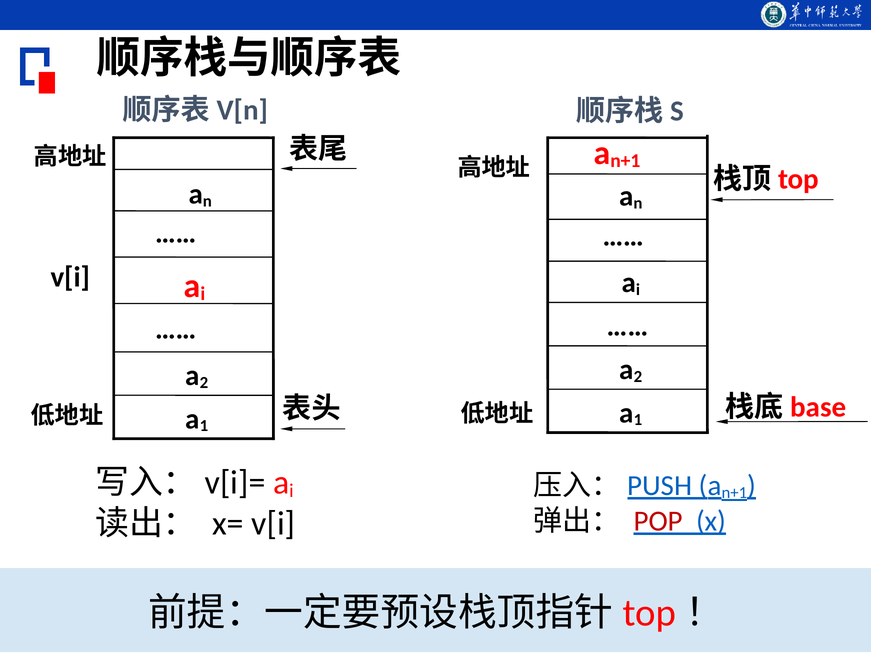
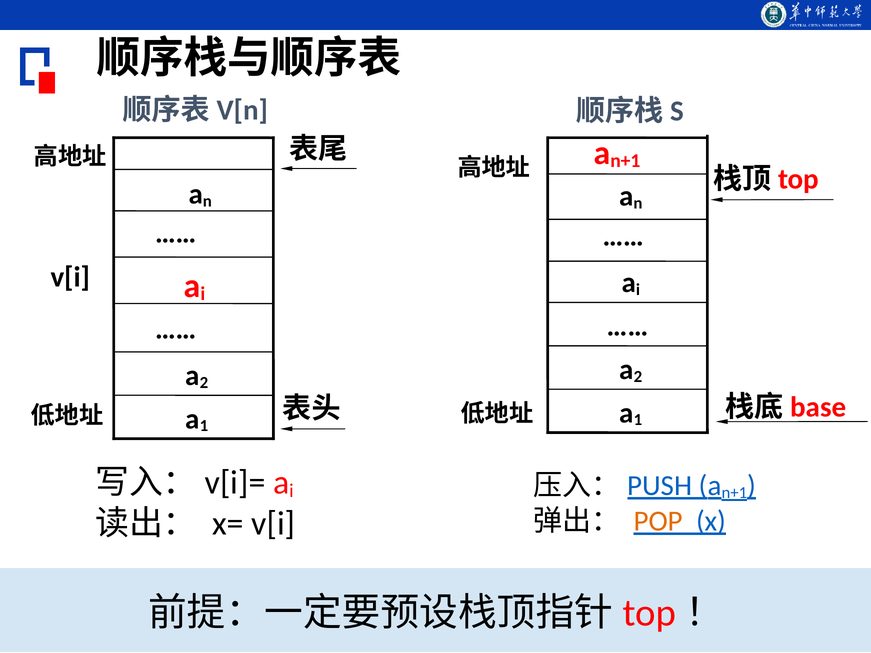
POP colour: red -> orange (658, 521)
